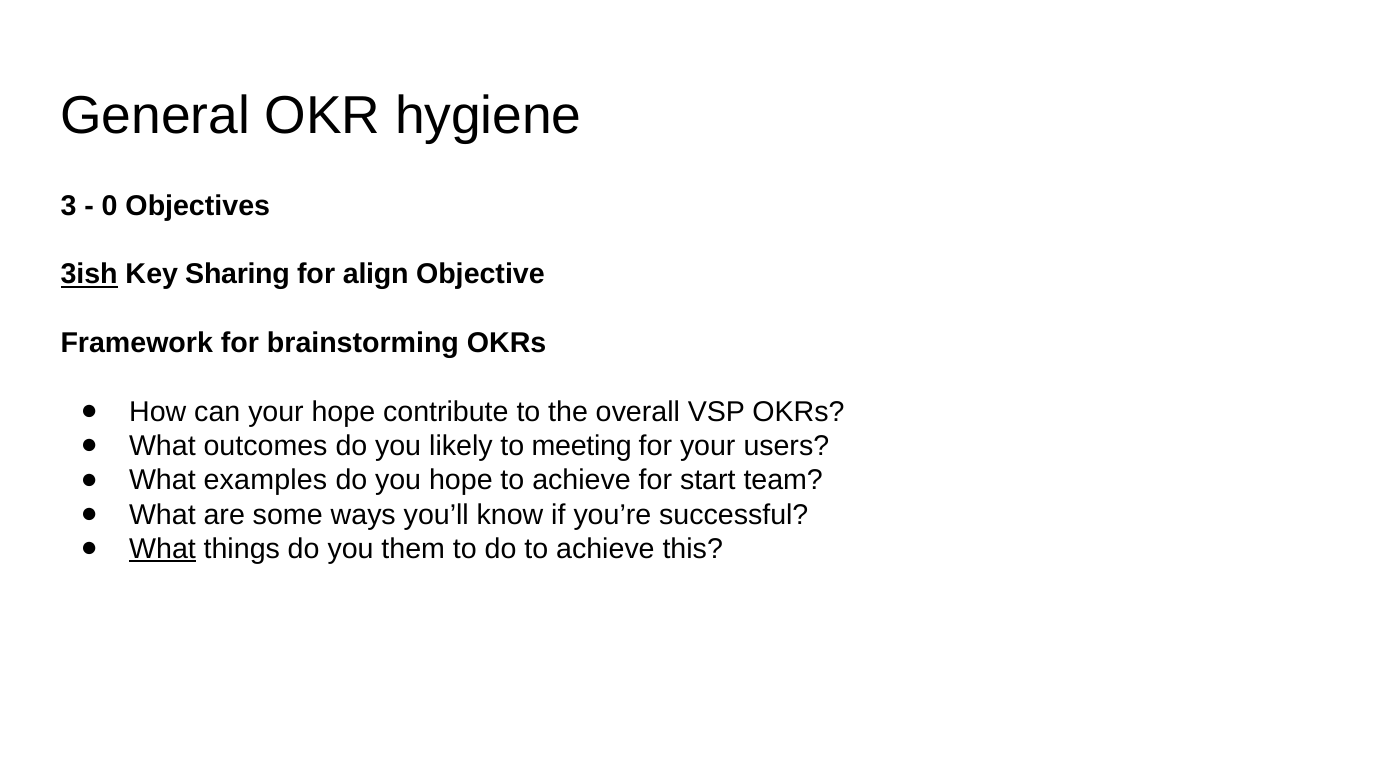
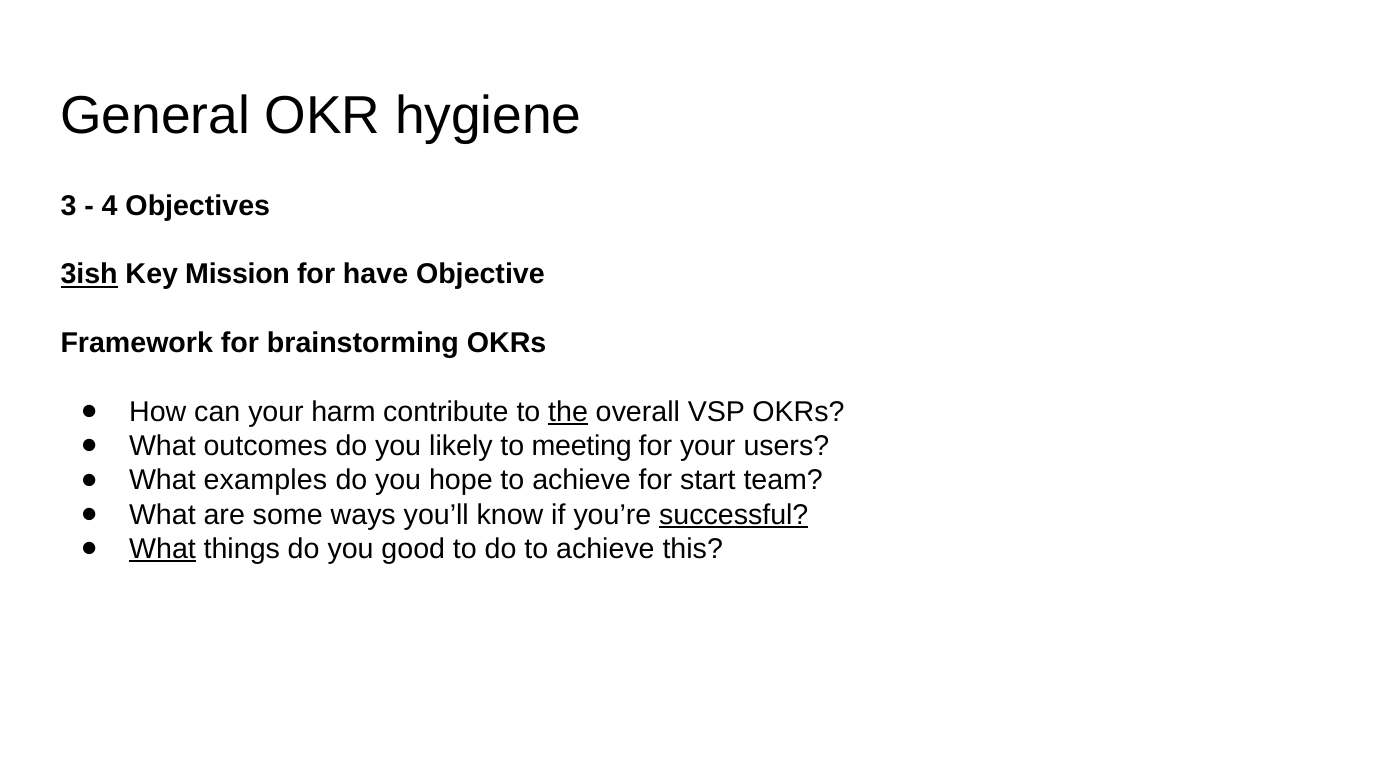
0: 0 -> 4 (110, 206)
Sharing: Sharing -> Mission (238, 275)
align: align -> have (376, 275)
your hope: hope -> harm (344, 412)
the underline: none -> present (568, 412)
successful underline: none -> present (734, 515)
them: them -> good (413, 549)
